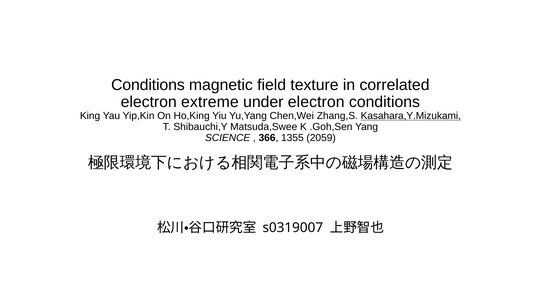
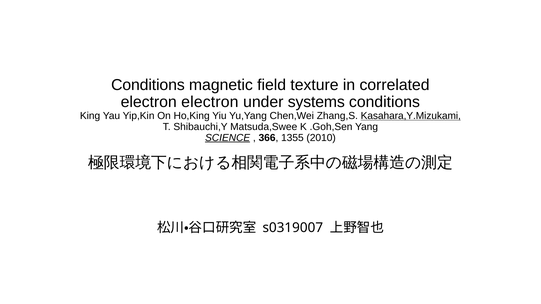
electron extreme: extreme -> electron (210, 102)
under electron: electron -> systems (316, 102)
SCIENCE underline: none -> present (228, 138)
2059: 2059 -> 2010 (321, 138)
